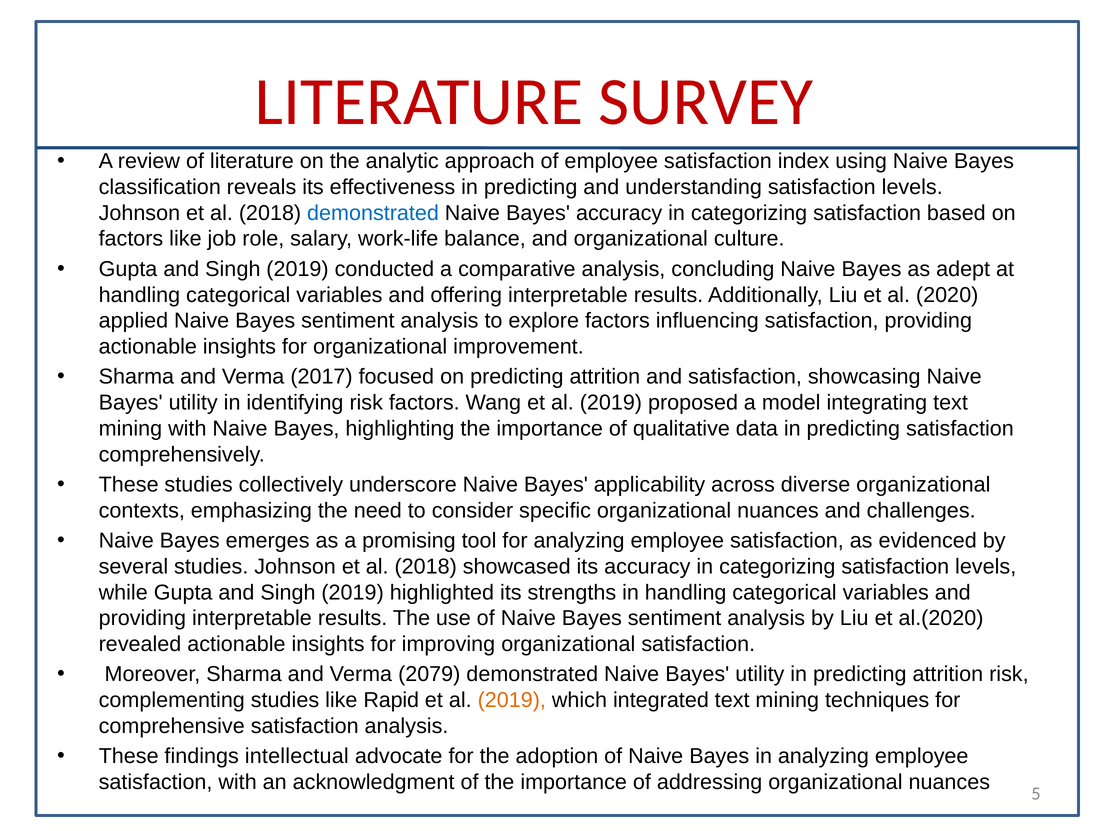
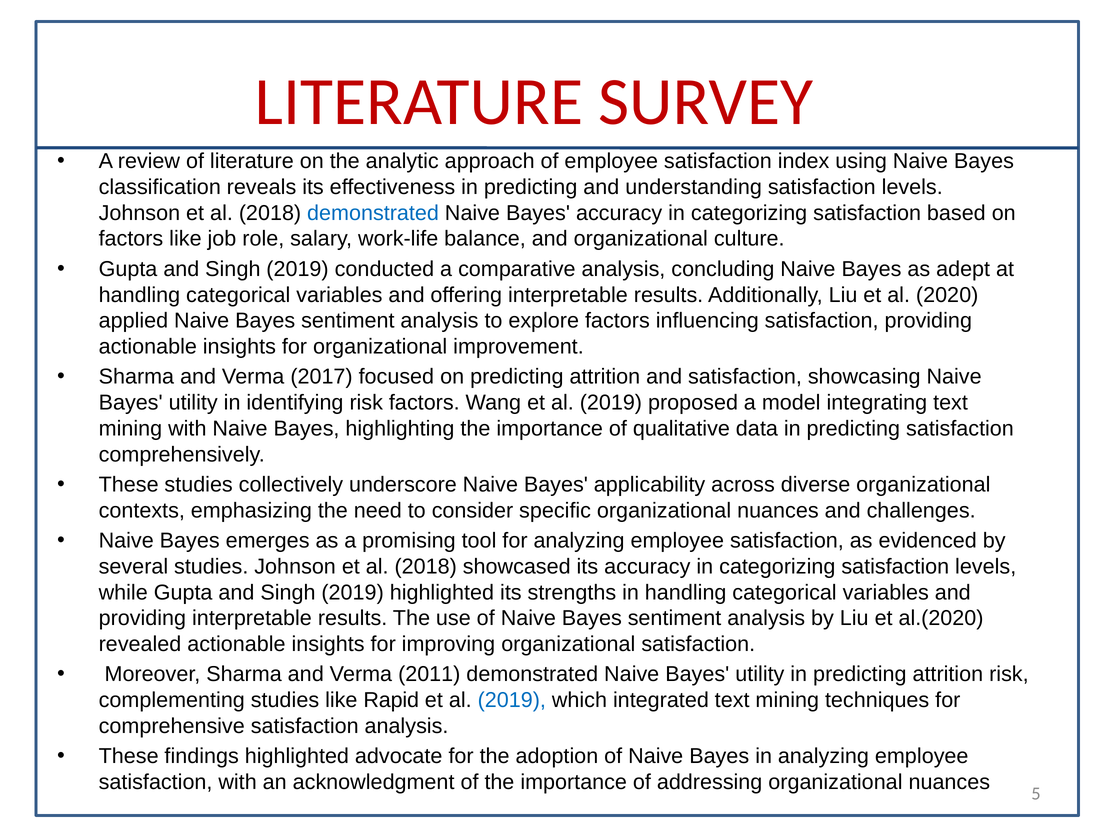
2079: 2079 -> 2011 (429, 674)
2019 colour: orange -> blue (512, 700)
findings intellectual: intellectual -> highlighted (297, 756)
